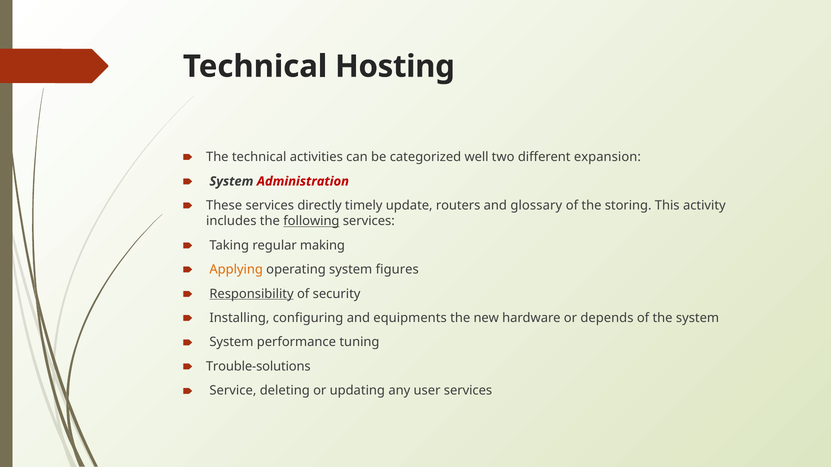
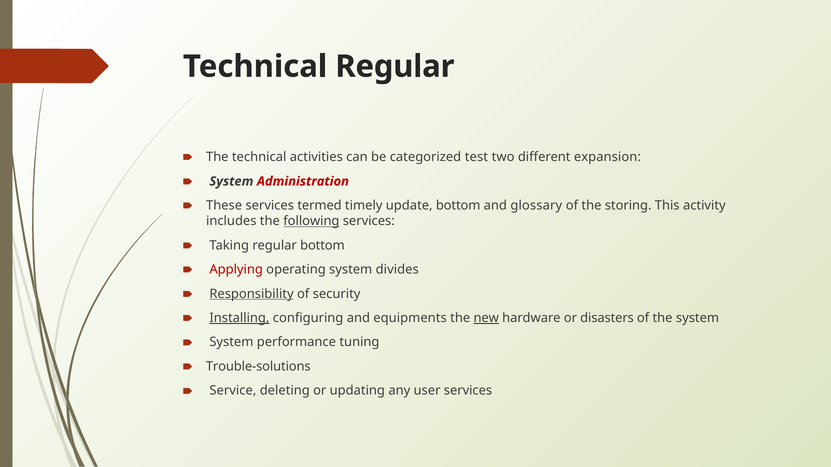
Technical Hosting: Hosting -> Regular (395, 67)
well: well -> test (476, 157)
directly: directly -> termed (320, 206)
update routers: routers -> bottom (458, 206)
regular making: making -> bottom (322, 246)
Applying colour: orange -> red (236, 270)
figures: figures -> divides (397, 270)
Installing underline: none -> present (239, 318)
new underline: none -> present (486, 318)
depends: depends -> disasters (607, 318)
